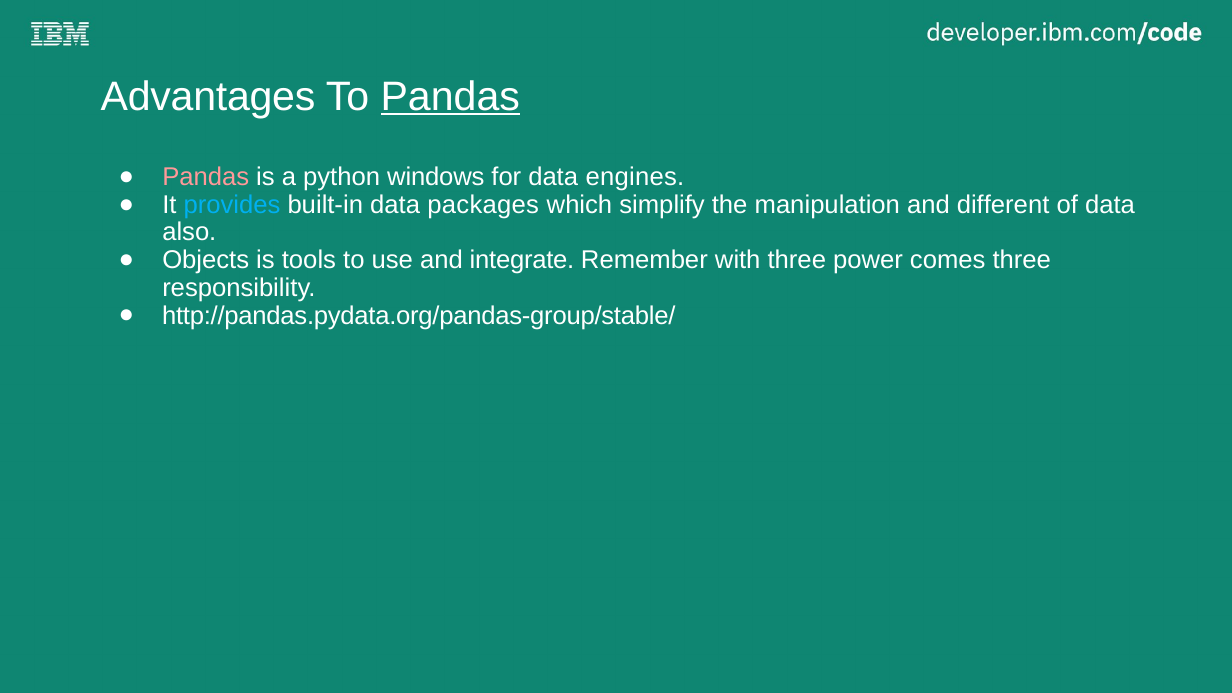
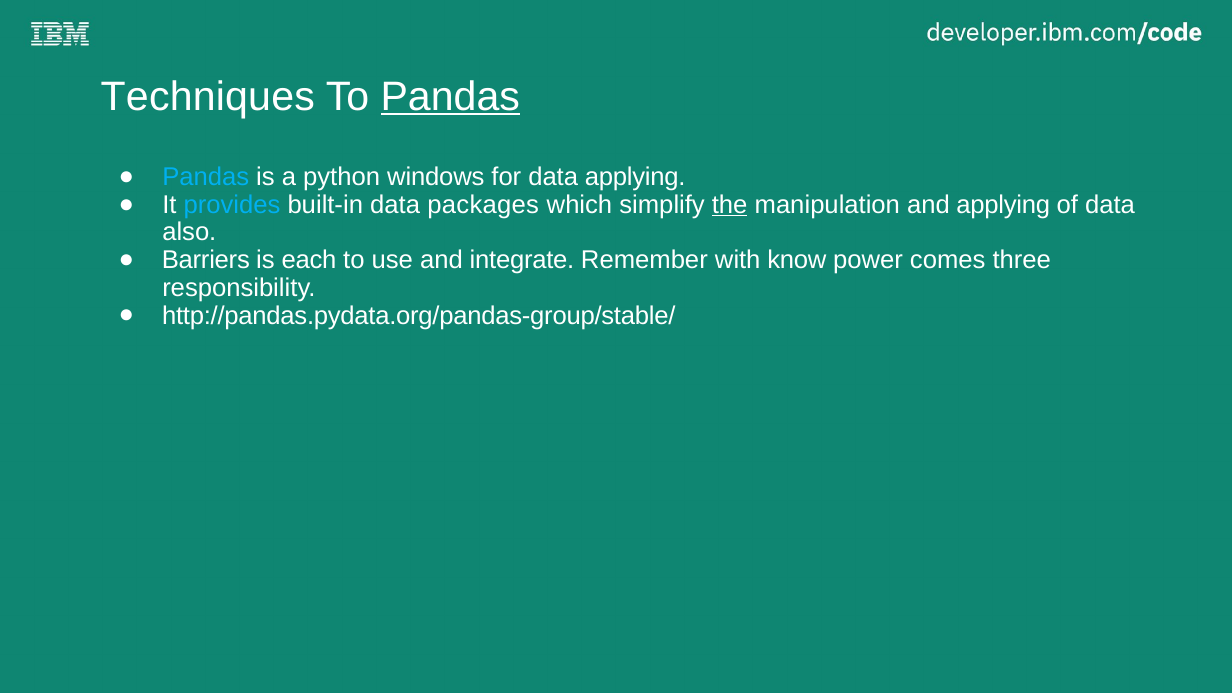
Advantages: Advantages -> Techniques (208, 96)
Pandas colour: pink -> light blue (206, 177)
data engines: engines -> applying (635, 177)
the underline: none -> present (730, 205)
and different: different -> applying (1003, 205)
Objects: Objects -> Barriers (206, 260)
tools: tools -> each (309, 260)
with three: three -> know (797, 260)
